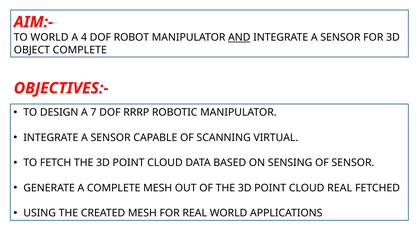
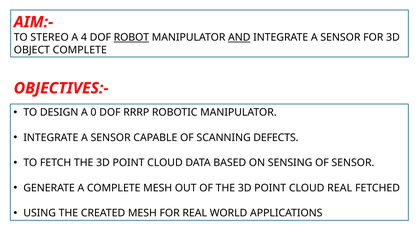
TO WORLD: WORLD -> STEREO (50, 37)
ROBOT underline: none -> present (131, 37)
7: 7 -> 0 (94, 113)
VIRTUAL: VIRTUAL -> DEFECTS (276, 138)
